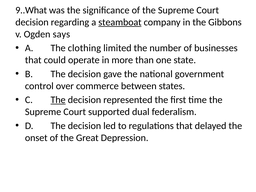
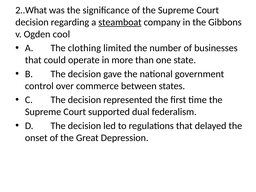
9..What: 9..What -> 2..What (31, 10)
says: says -> cool (61, 34)
The underline: present -> none (58, 100)
